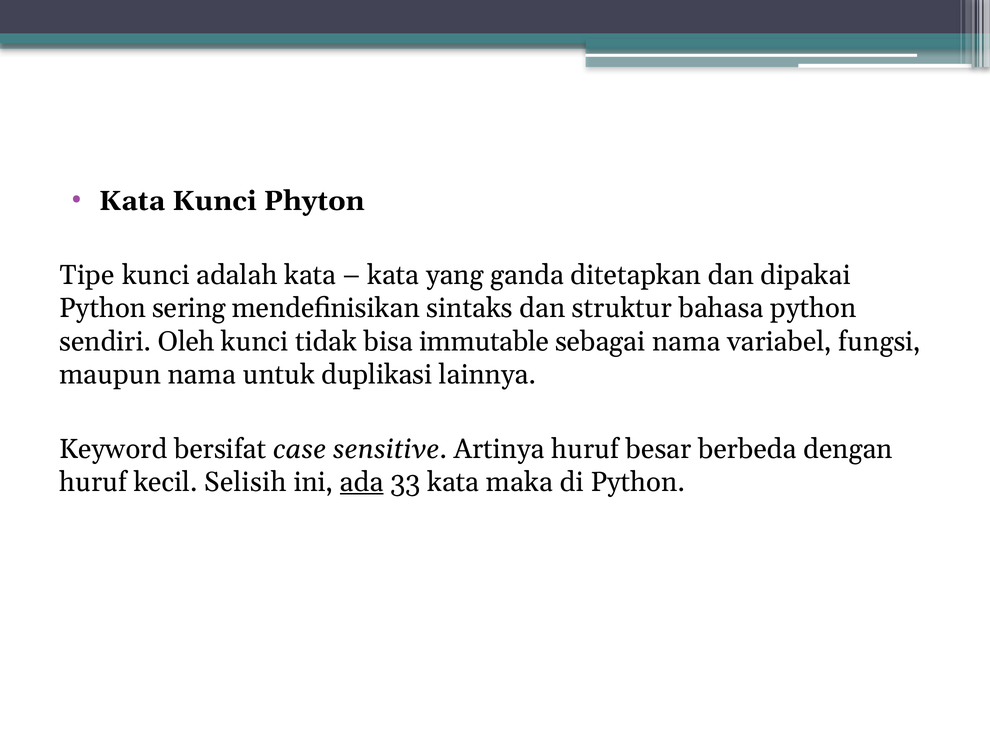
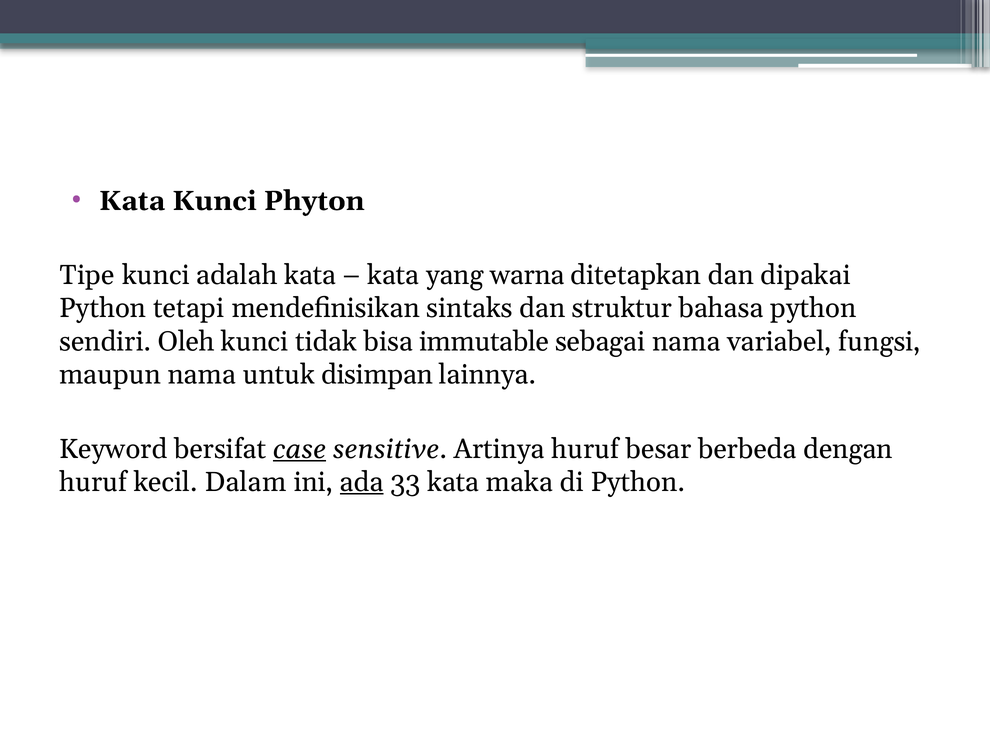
ganda: ganda -> warna (527, 275)
sering: sering -> tetapi (189, 308)
duplikasi: duplikasi -> disimpan (377, 374)
case underline: none -> present (300, 449)
Selisih: Selisih -> Dalam (246, 482)
